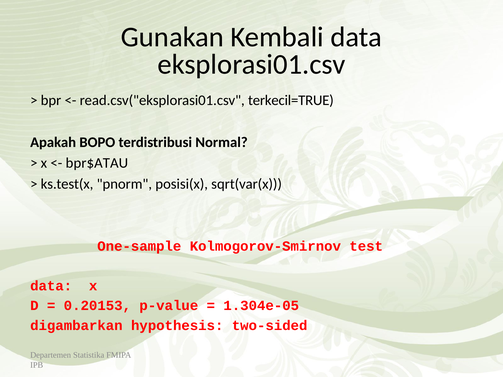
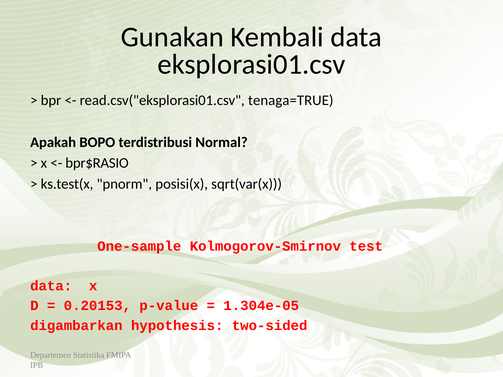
terkecil=TRUE: terkecil=TRUE -> tenaga=TRUE (291, 100)
bpr$ATAU: bpr$ATAU -> bpr$RASIO (97, 163)
